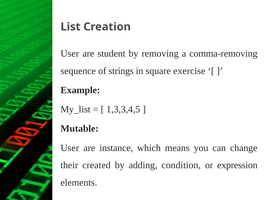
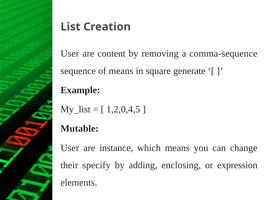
student: student -> content (112, 54)
comma-removing: comma-removing -> comma-sequence (223, 54)
of strings: strings -> means (121, 71)
exercise: exercise -> generate (189, 71)
1,3,3,4,5: 1,3,3,4,5 -> 1,2,0,4,5 (123, 110)
created: created -> specify (96, 165)
condition: condition -> enclosing (181, 165)
